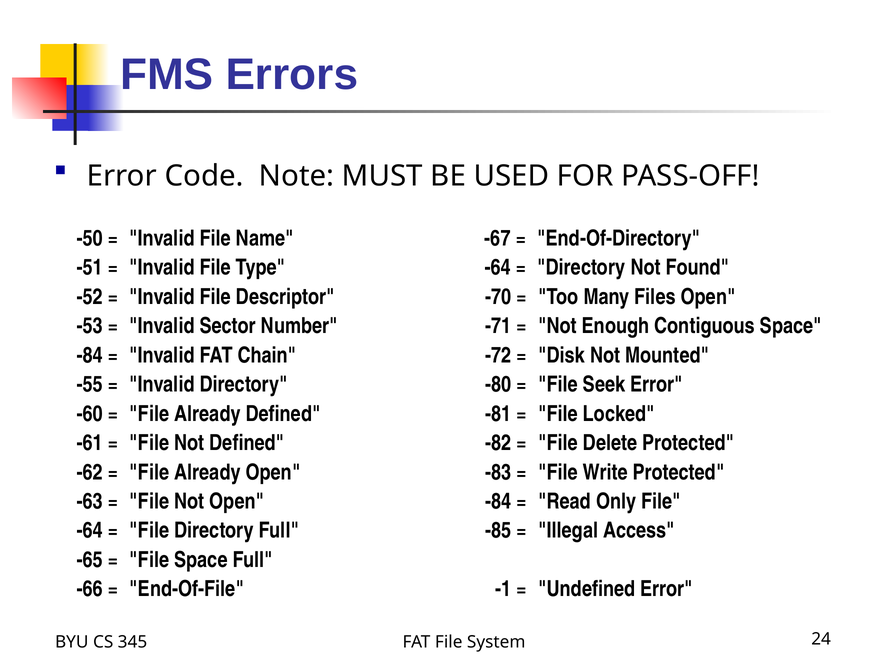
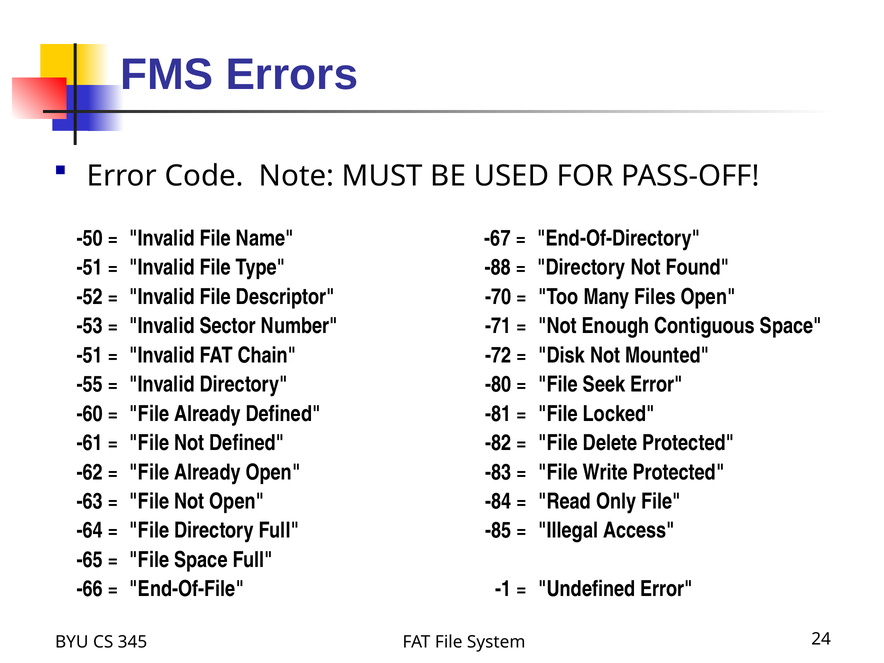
-64: -64 -> -88 (498, 268)
-84: -84 -> -51 (90, 355)
